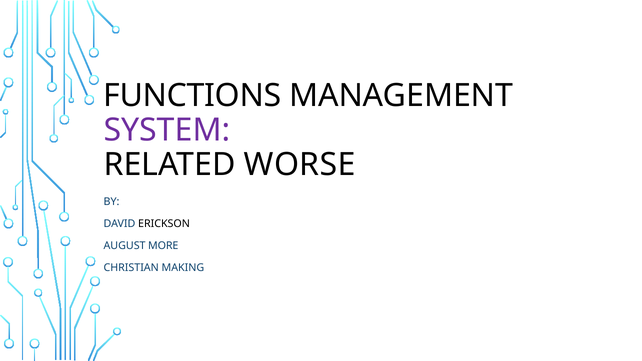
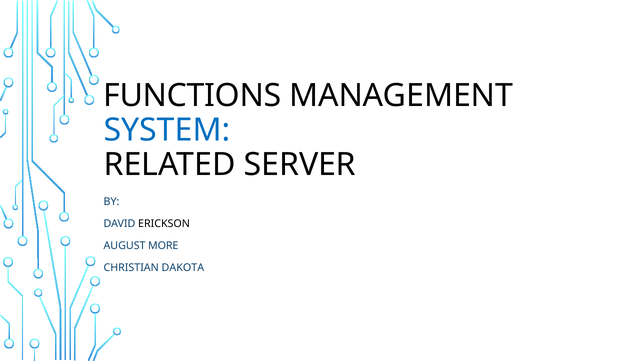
SYSTEM colour: purple -> blue (167, 130)
WORSE: WORSE -> SERVER (300, 165)
MAKING: MAKING -> DAKOTA (183, 268)
